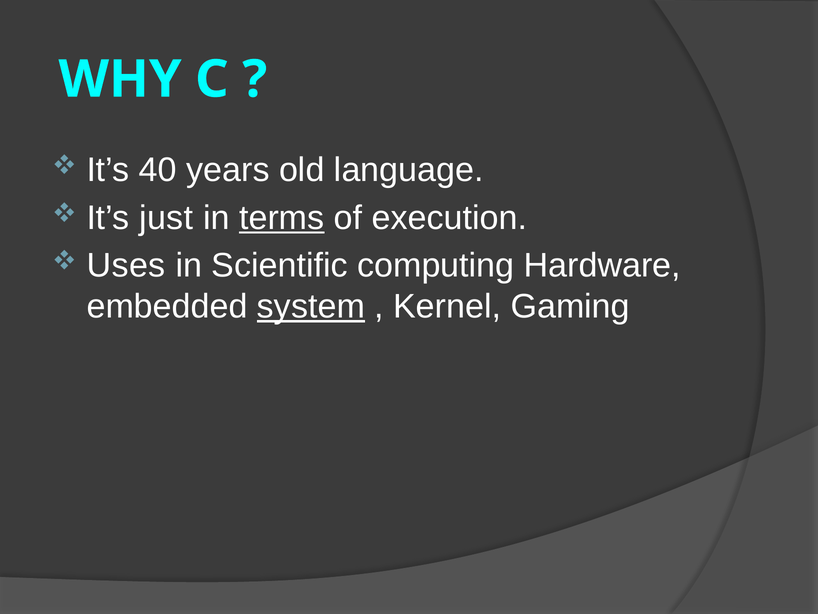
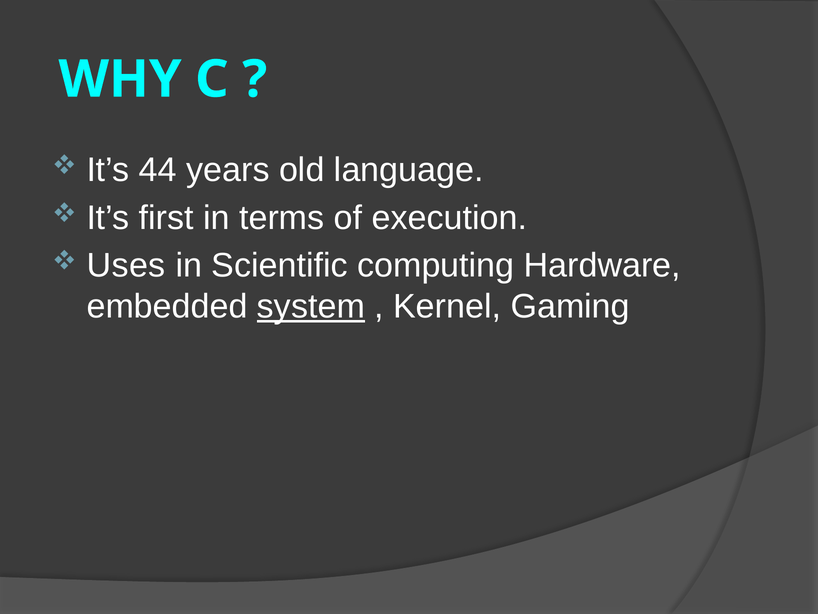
40: 40 -> 44 (158, 170)
just: just -> first (166, 218)
terms underline: present -> none (282, 218)
